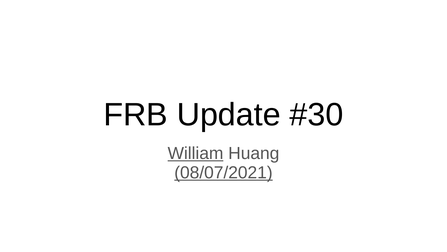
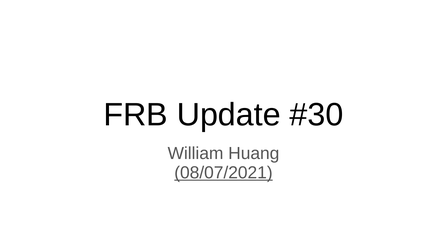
William underline: present -> none (196, 153)
